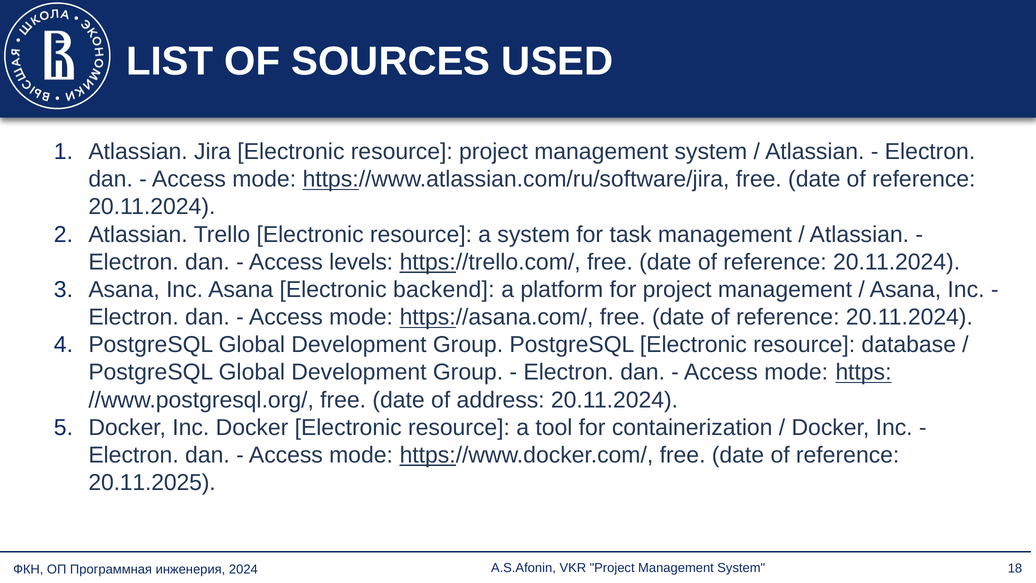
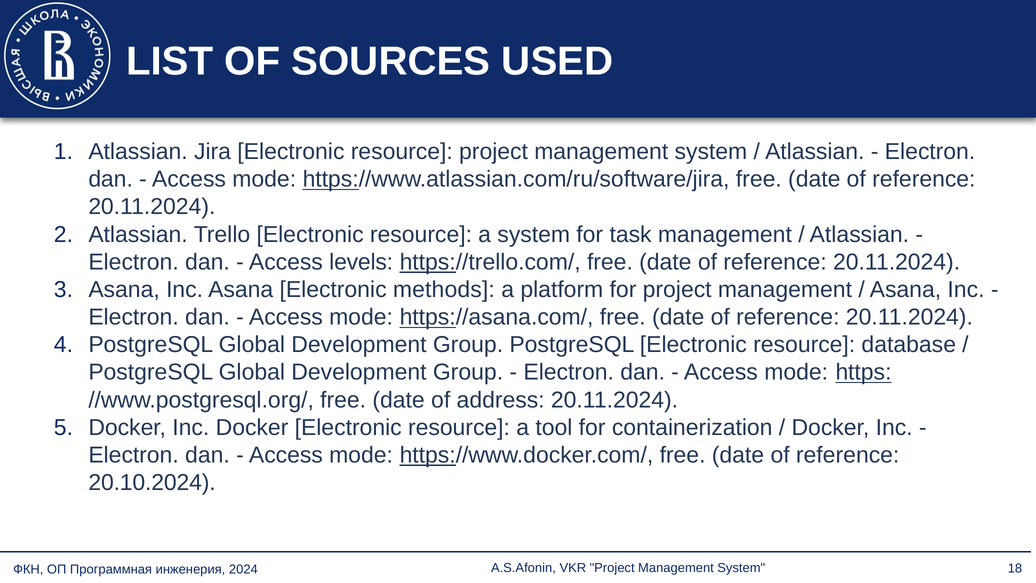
backend: backend -> methods (444, 290)
20.11.2025: 20.11.2025 -> 20.10.2024 (152, 483)
